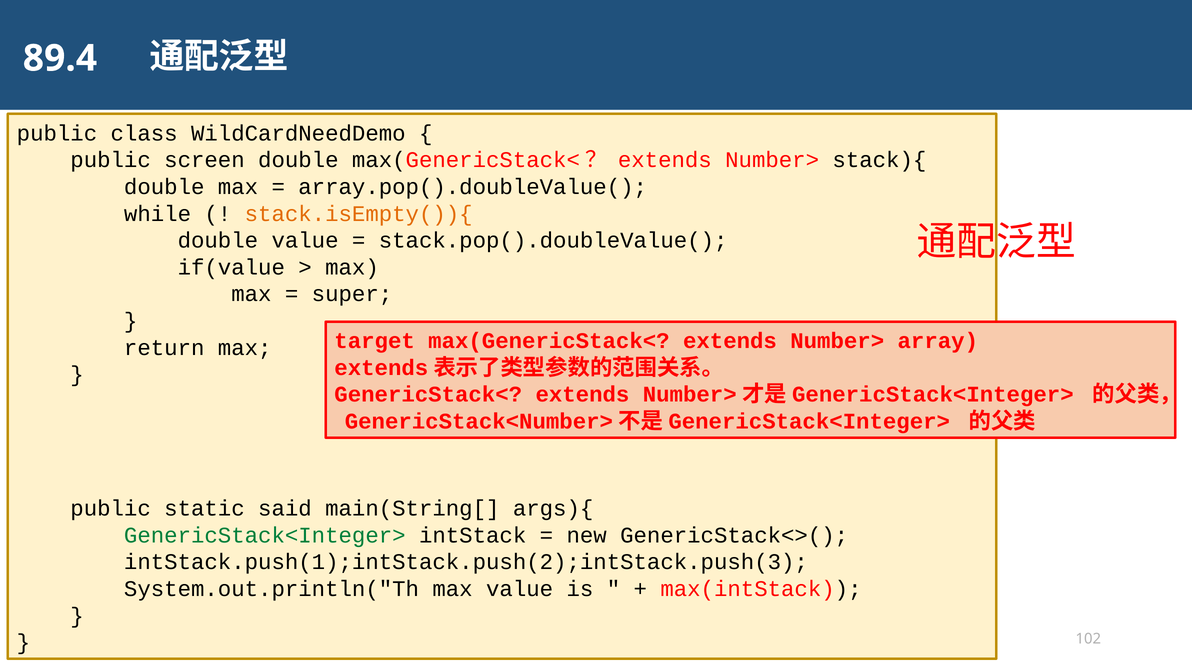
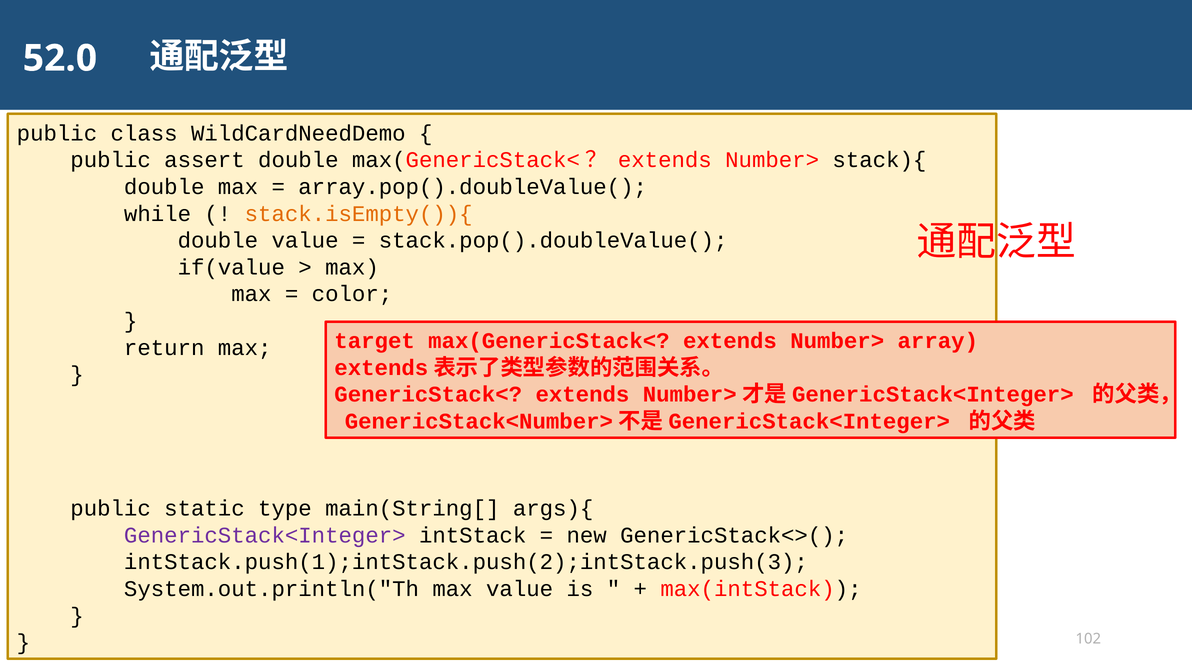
89.4: 89.4 -> 52.0 (60, 58)
screen: screen -> assert (204, 160)
super: super -> color (352, 294)
said: said -> type (285, 509)
GenericStack<Integer> colour: green -> purple (265, 536)
